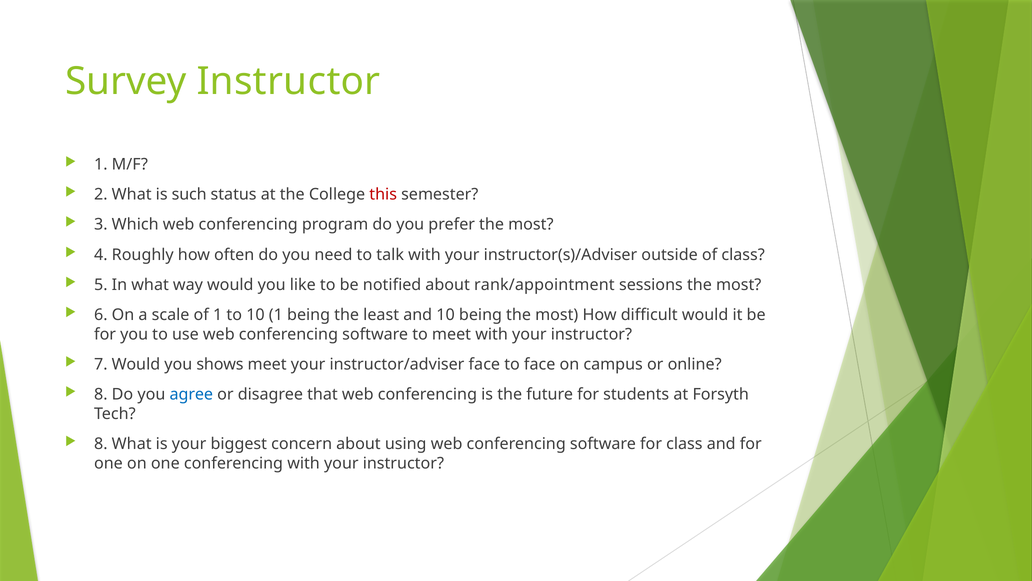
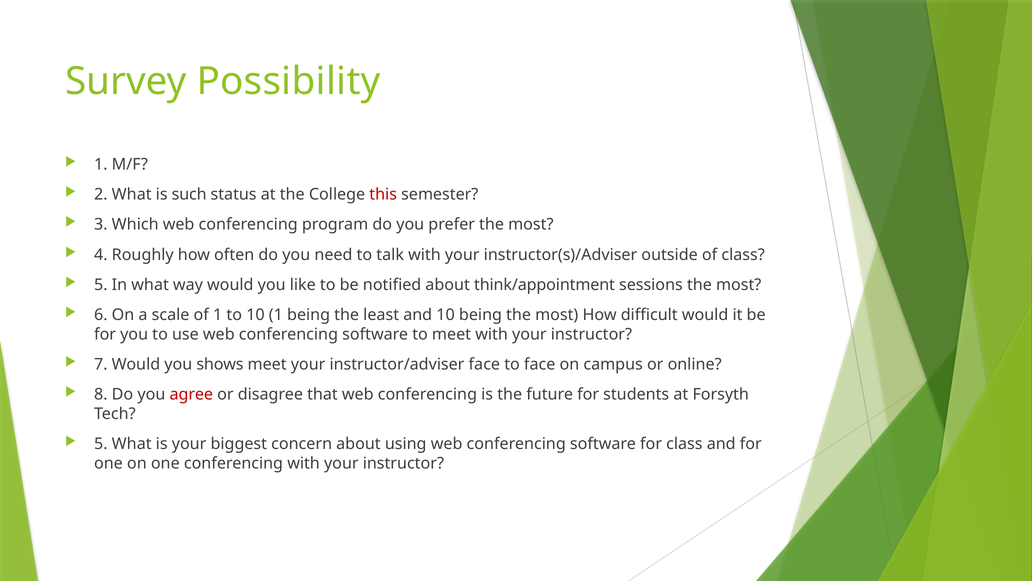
Survey Instructor: Instructor -> Possibility (288, 81)
rank/appointment: rank/appointment -> think/appointment (545, 285)
agree colour: blue -> red (191, 394)
8: 8 -> 5 (101, 444)
